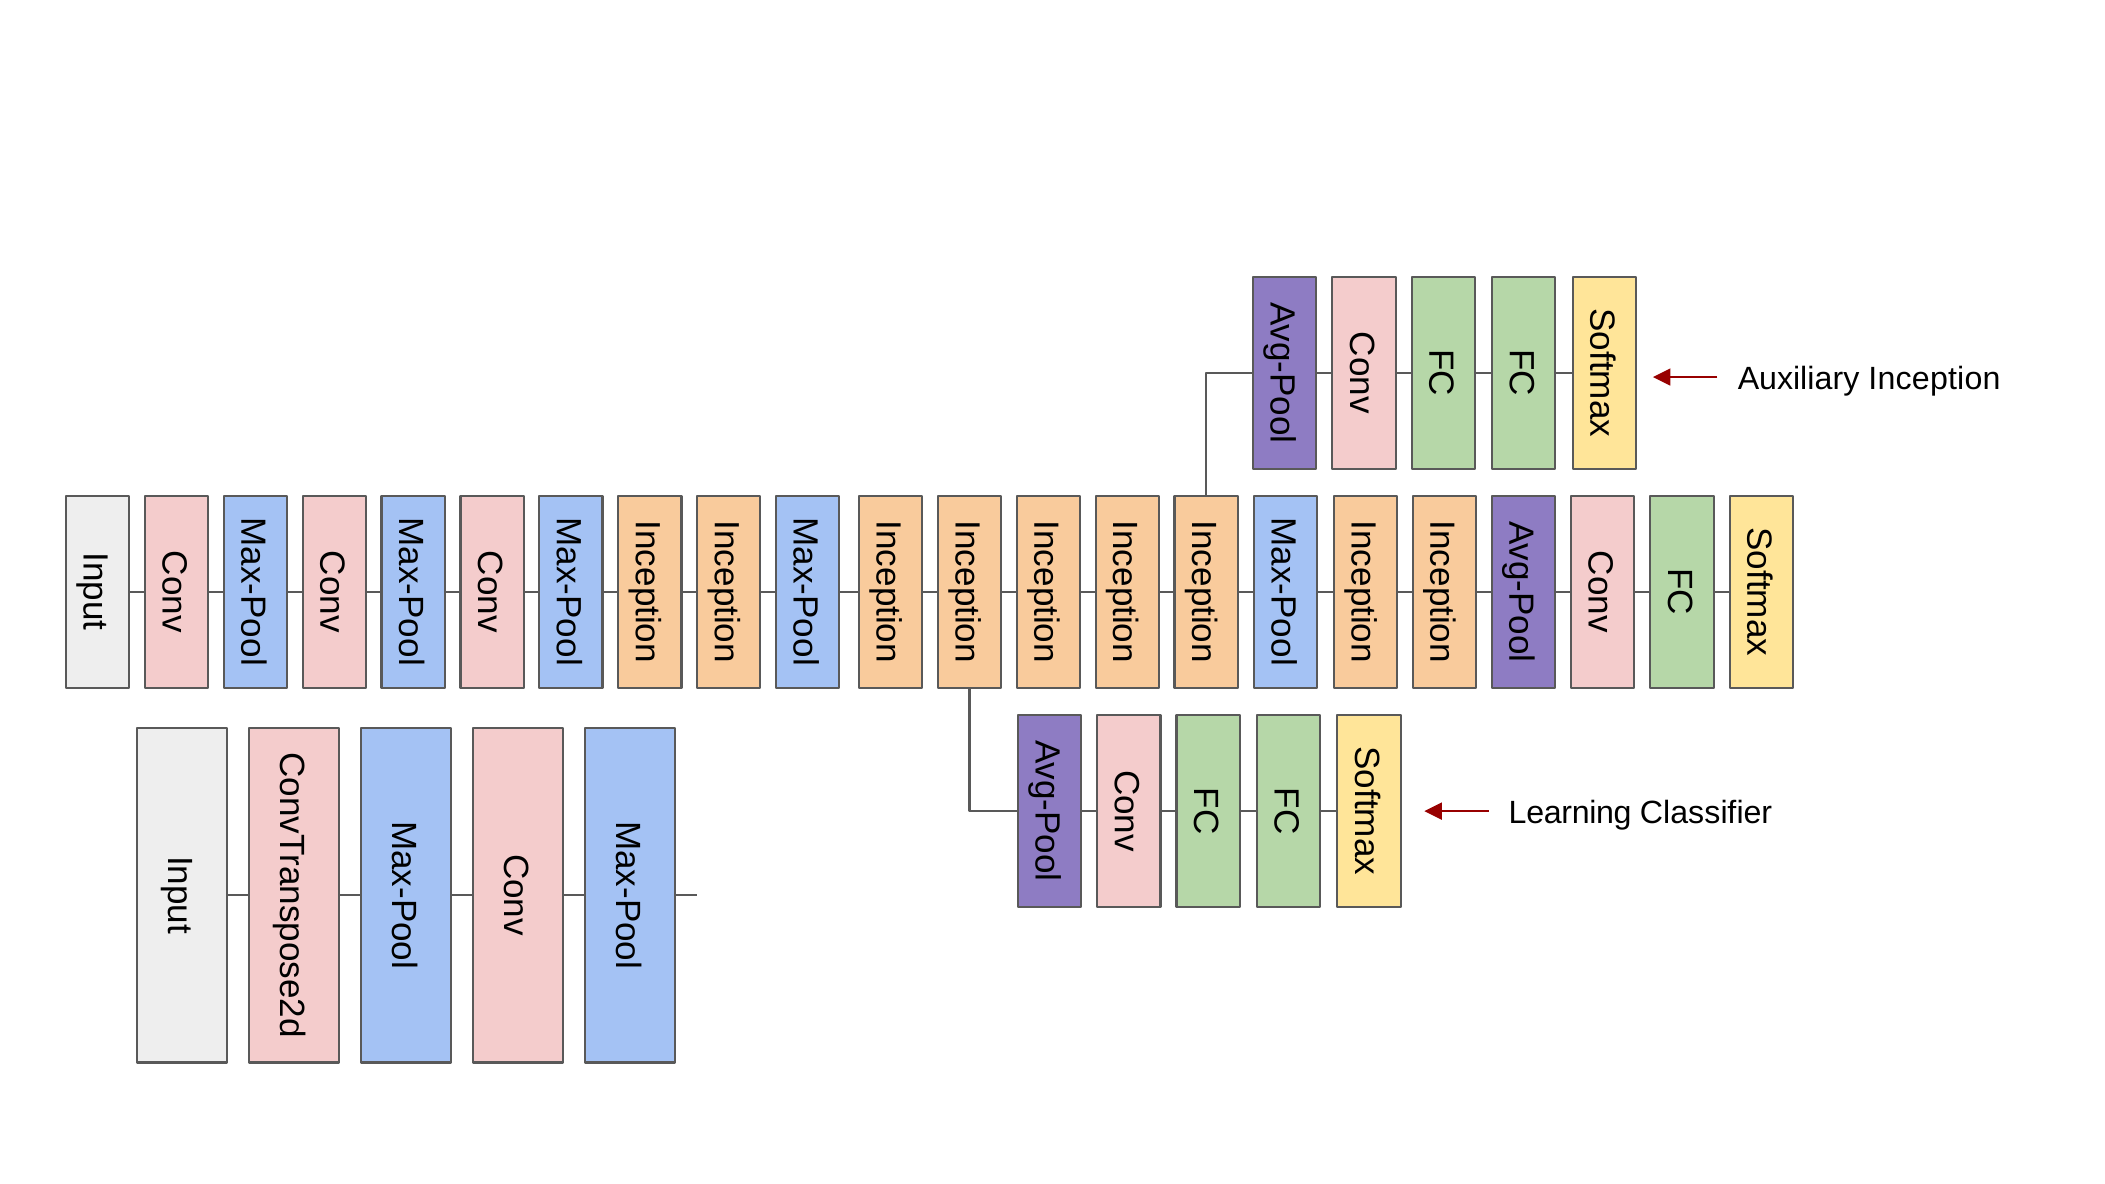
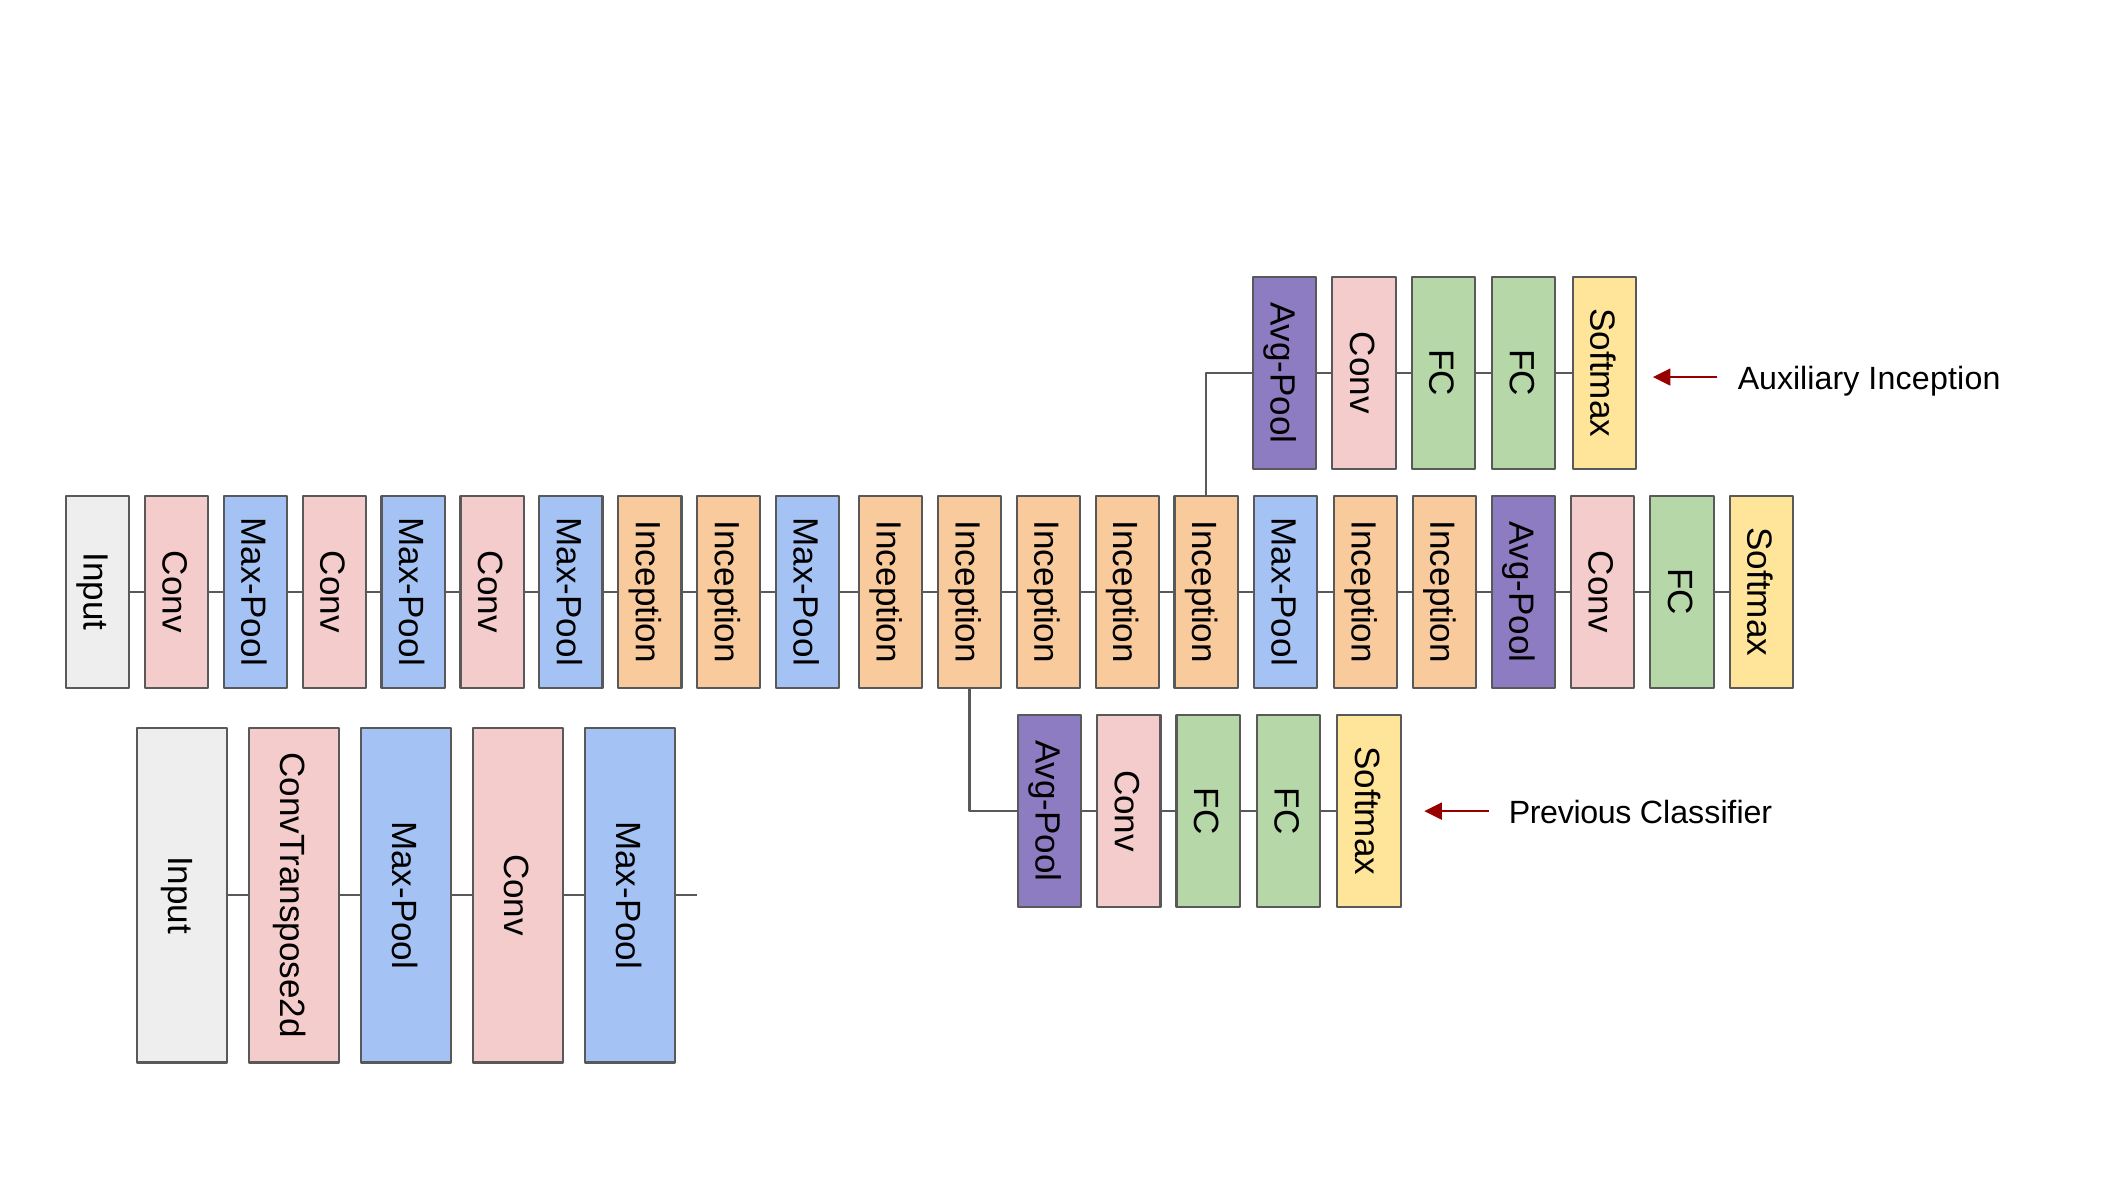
Learning: Learning -> Previous (1570, 813)
